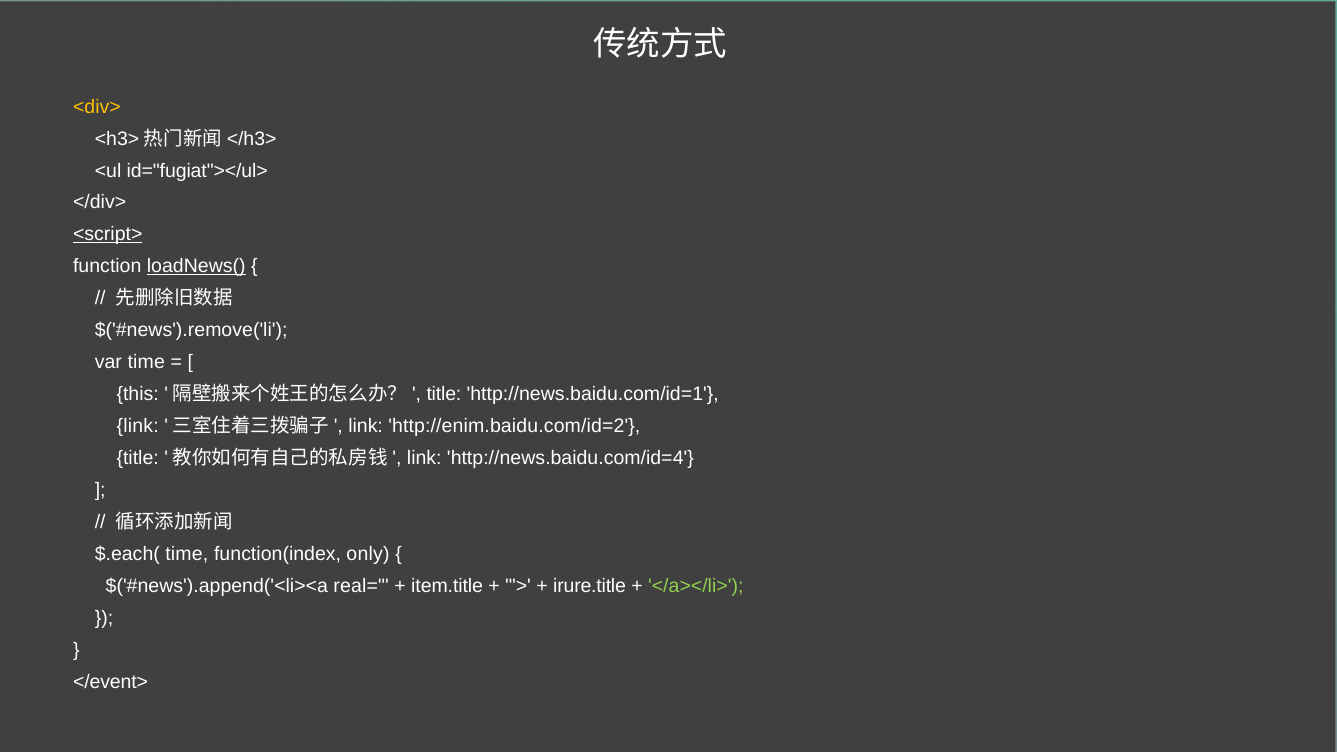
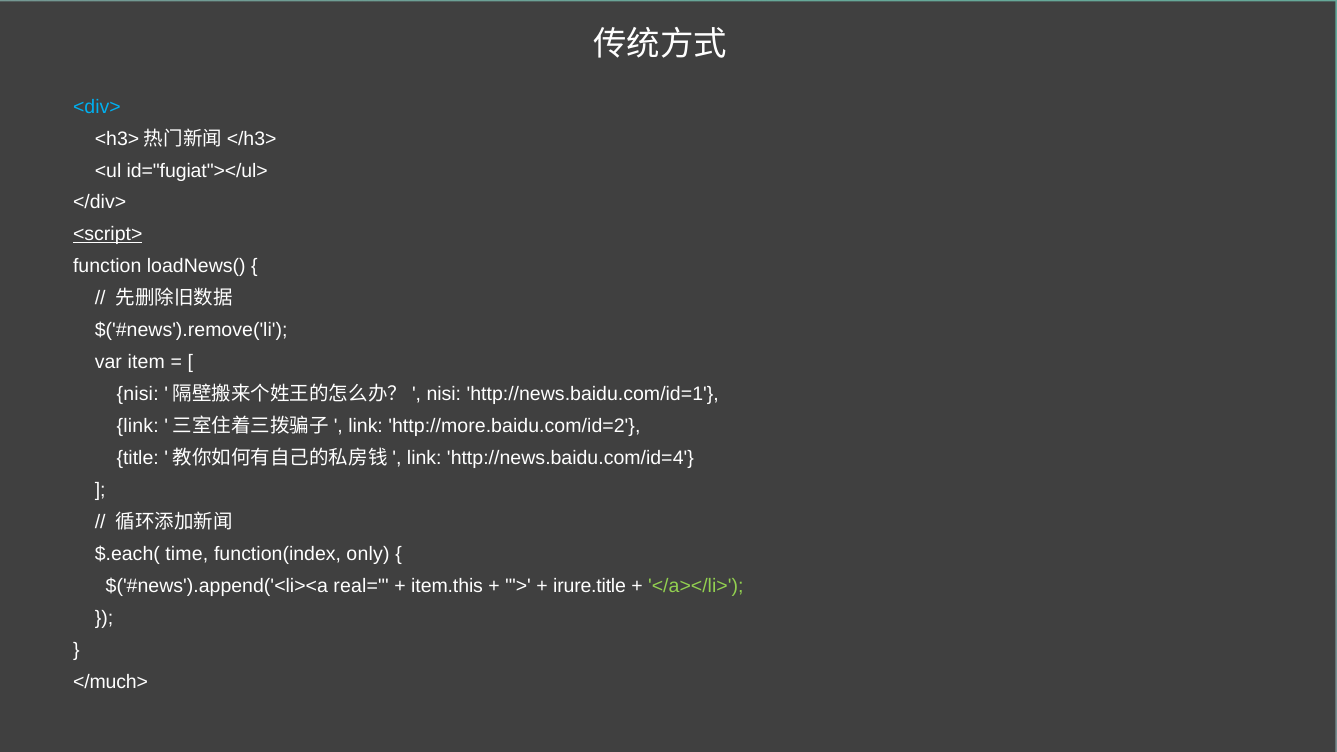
<div> colour: yellow -> light blue (97, 107)
loadNews( underline: present -> none (196, 267)
var time: time -> item (146, 362)
this: this -> nisi (138, 394)
title: title -> nisi (444, 394)
http://enim.baidu.com/id=2: http://enim.baidu.com/id=2 -> http://more.baidu.com/id=2 (514, 426)
item.title: item.title -> item.this (447, 586)
</event>: </event> -> </much> (111, 682)
